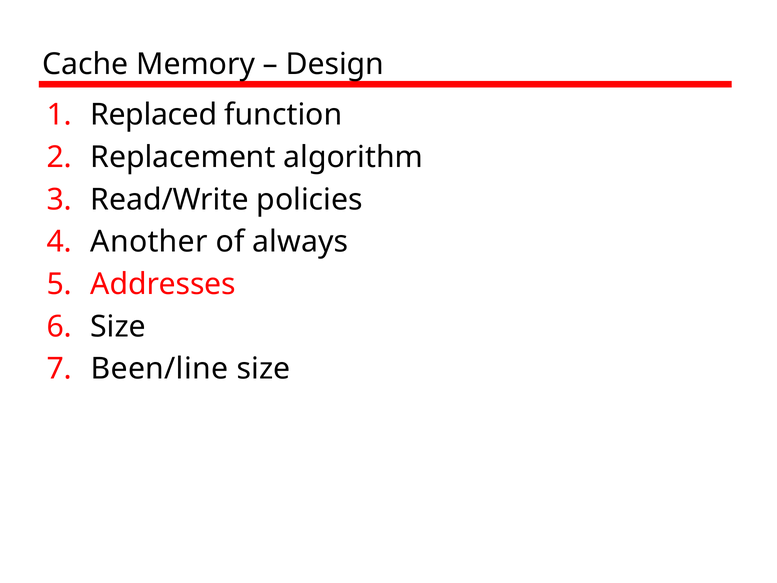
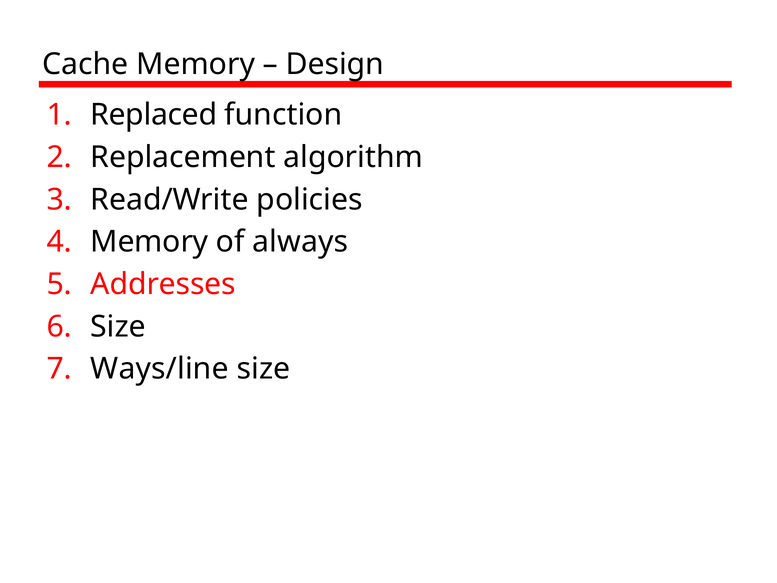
Another: Another -> Memory (149, 242)
Been/line: Been/line -> Ways/line (160, 369)
